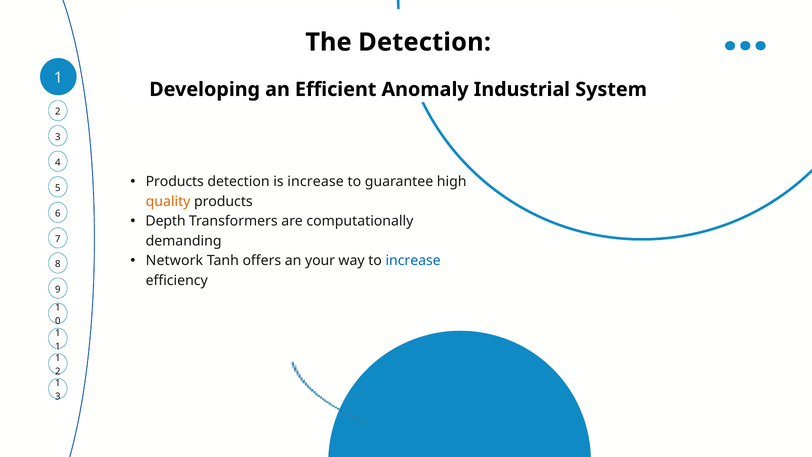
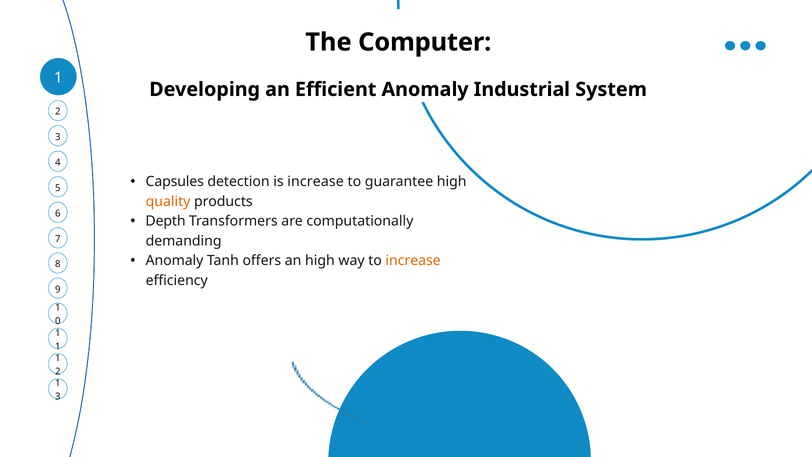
The Detection: Detection -> Computer (425, 42)
Products: Products -> Capsules (175, 182)
Network: Network -> Anomaly (175, 261)
an your: your -> high (320, 261)
increase colour: blue -> orange (413, 261)
